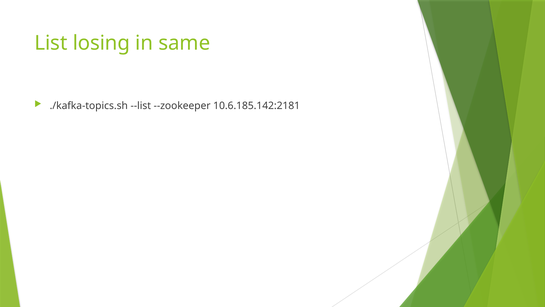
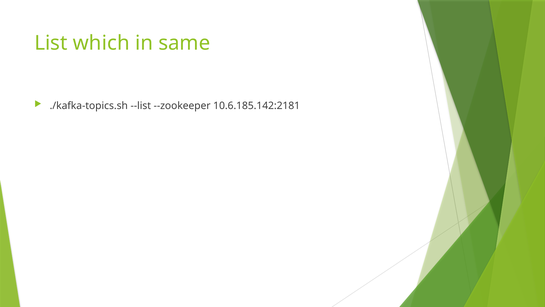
losing: losing -> which (101, 43)
